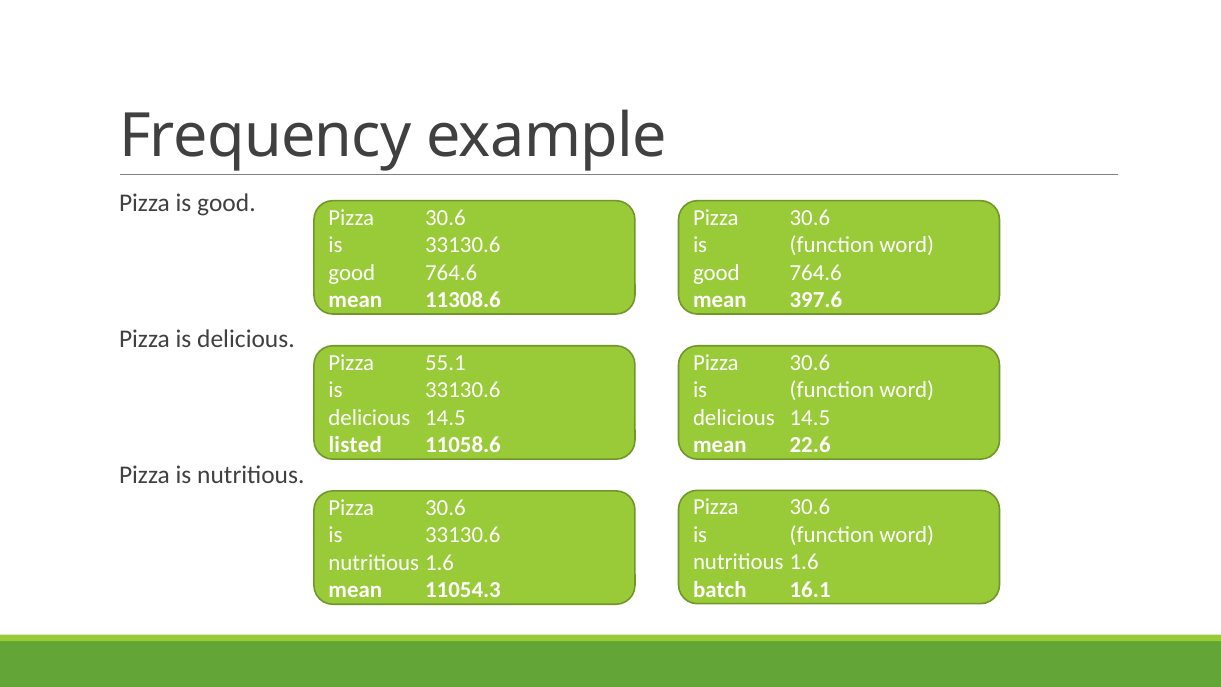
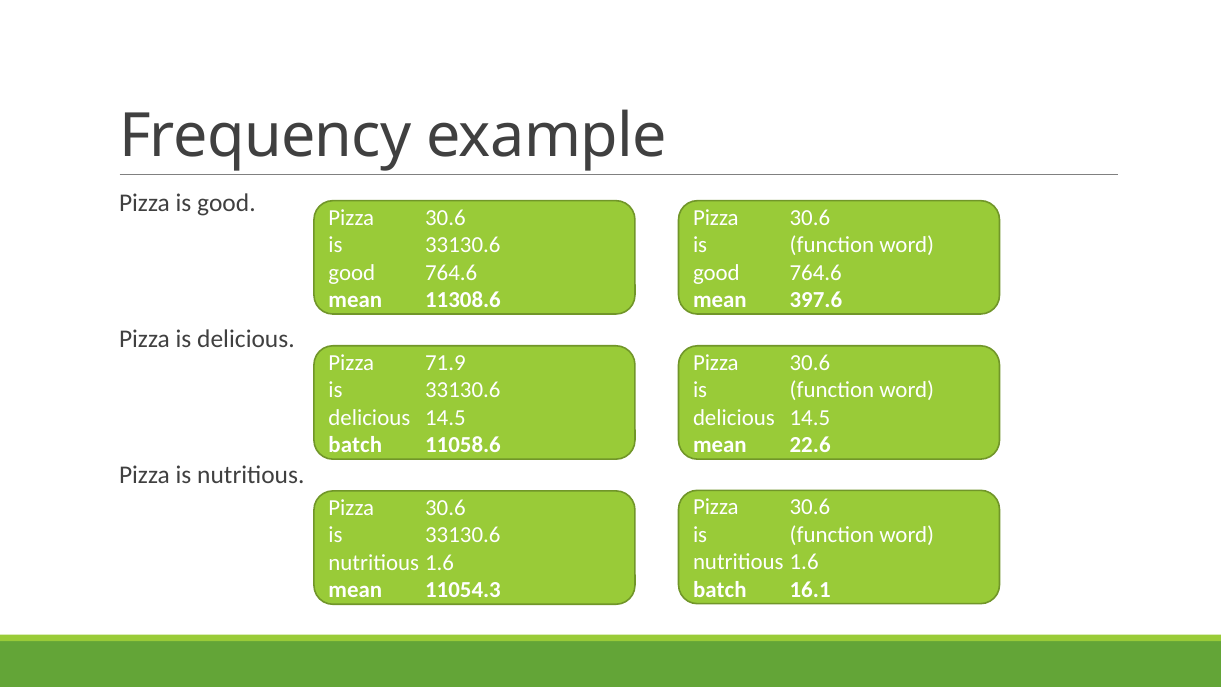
55.1: 55.1 -> 71.9 (445, 363)
listed: listed -> batch (355, 445)
